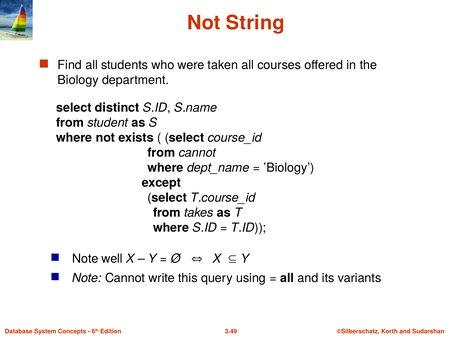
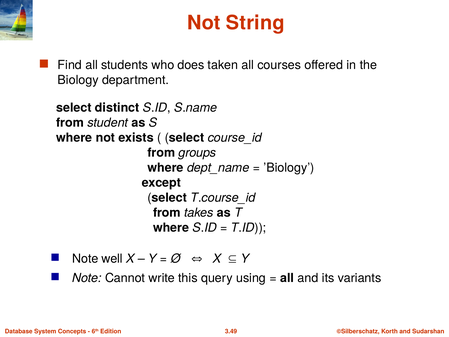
were: were -> does (191, 65)
from cannot: cannot -> groups (197, 153)
